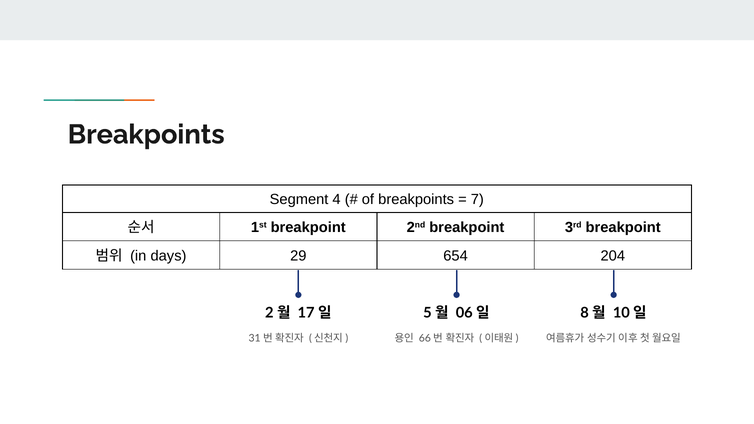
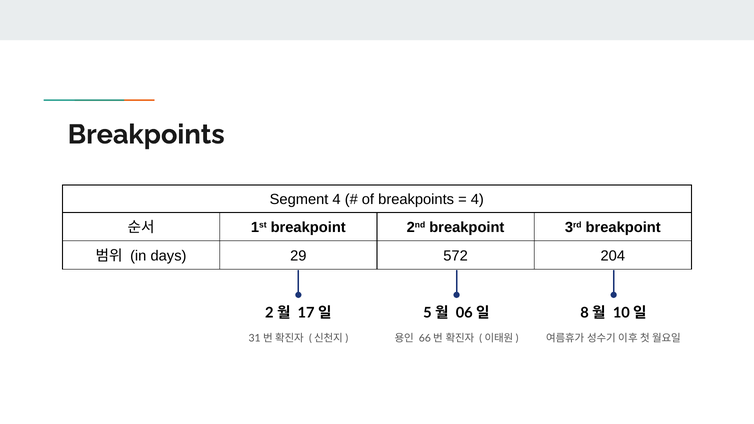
7: 7 -> 4 (477, 199)
654: 654 -> 572 (456, 256)
